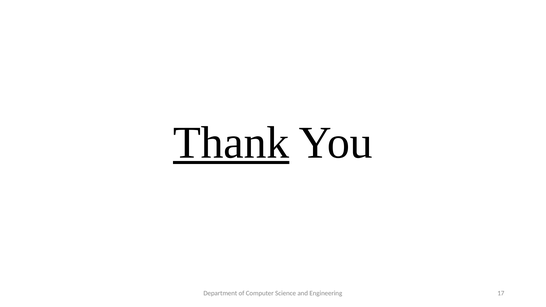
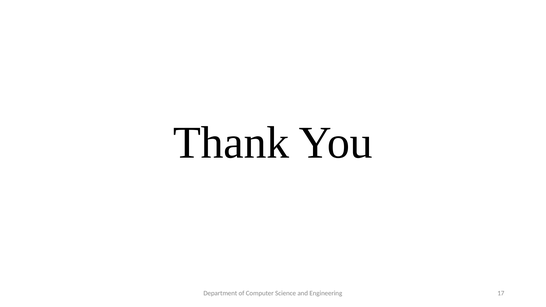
Thank underline: present -> none (231, 143)
